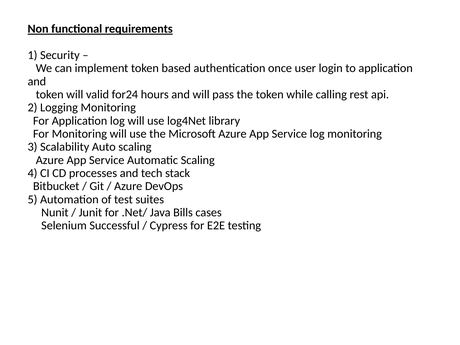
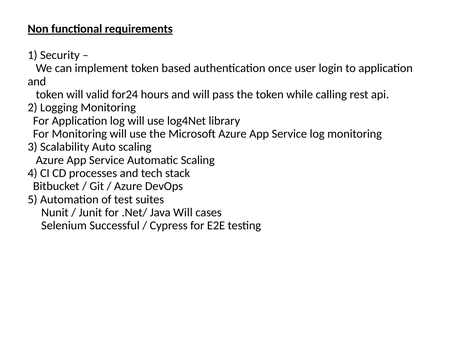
Java Bills: Bills -> Will (183, 213)
